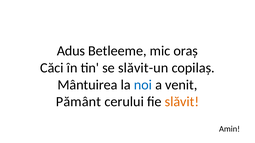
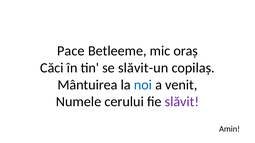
Adus: Adus -> Pace (71, 51)
Pământ: Pământ -> Numele (79, 102)
slăvit colour: orange -> purple (182, 102)
